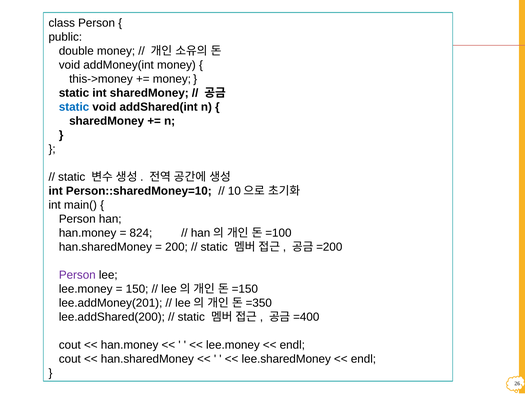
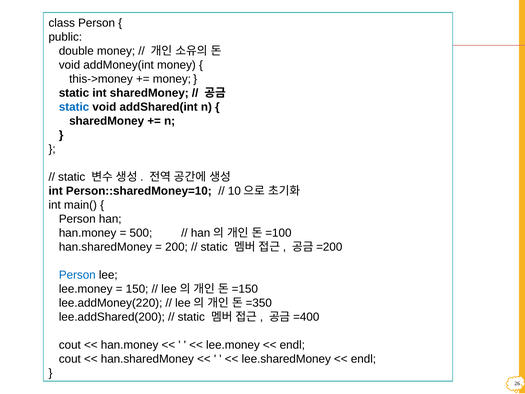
824: 824 -> 500 (141, 233)
Person colour: purple -> blue (77, 275)
lee.addMoney(201: lee.addMoney(201 -> lee.addMoney(220 (111, 303)
